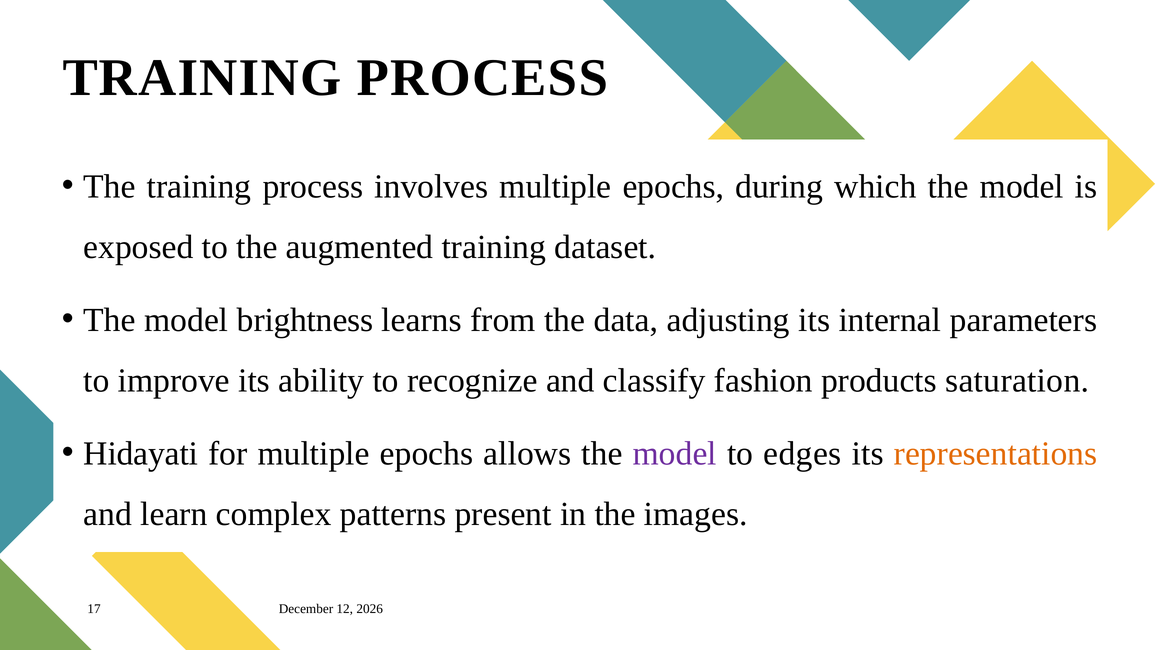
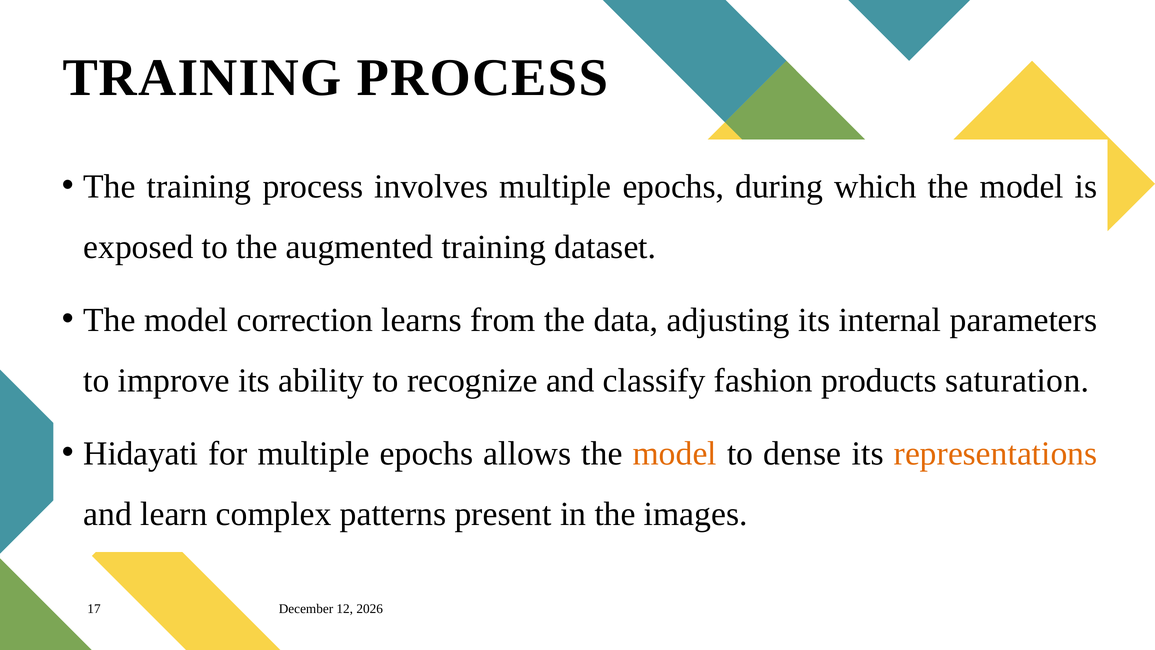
brightness: brightness -> correction (305, 320)
model colour: purple -> orange (675, 453)
edges: edges -> dense (802, 453)
